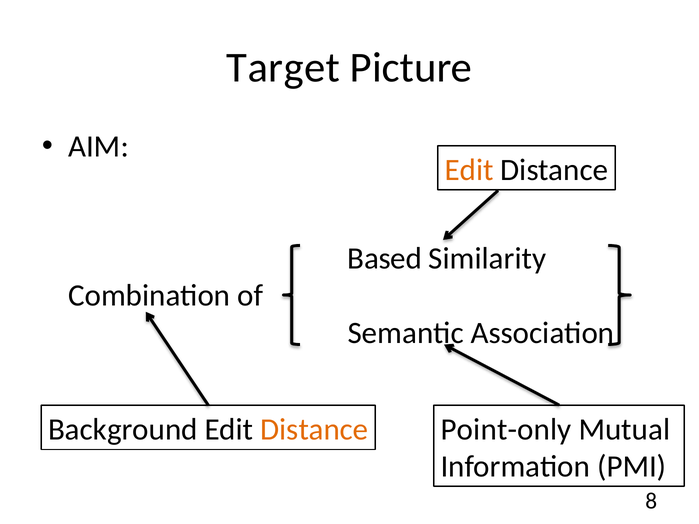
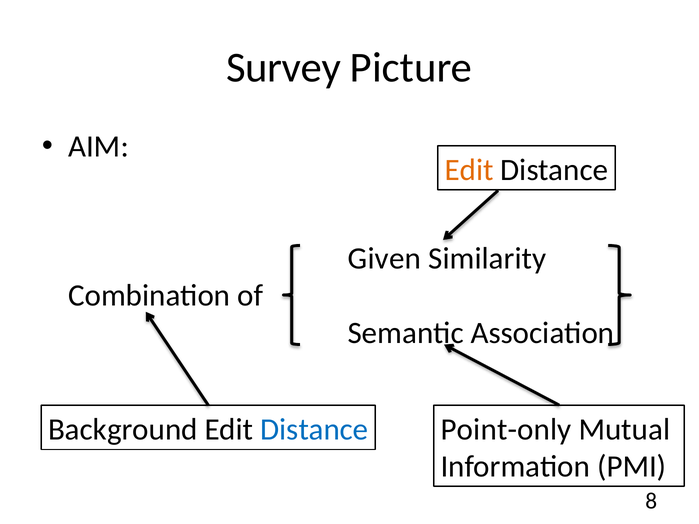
Target: Target -> Survey (284, 68)
Based: Based -> Given (384, 259)
Distance colour: orange -> blue (314, 430)
